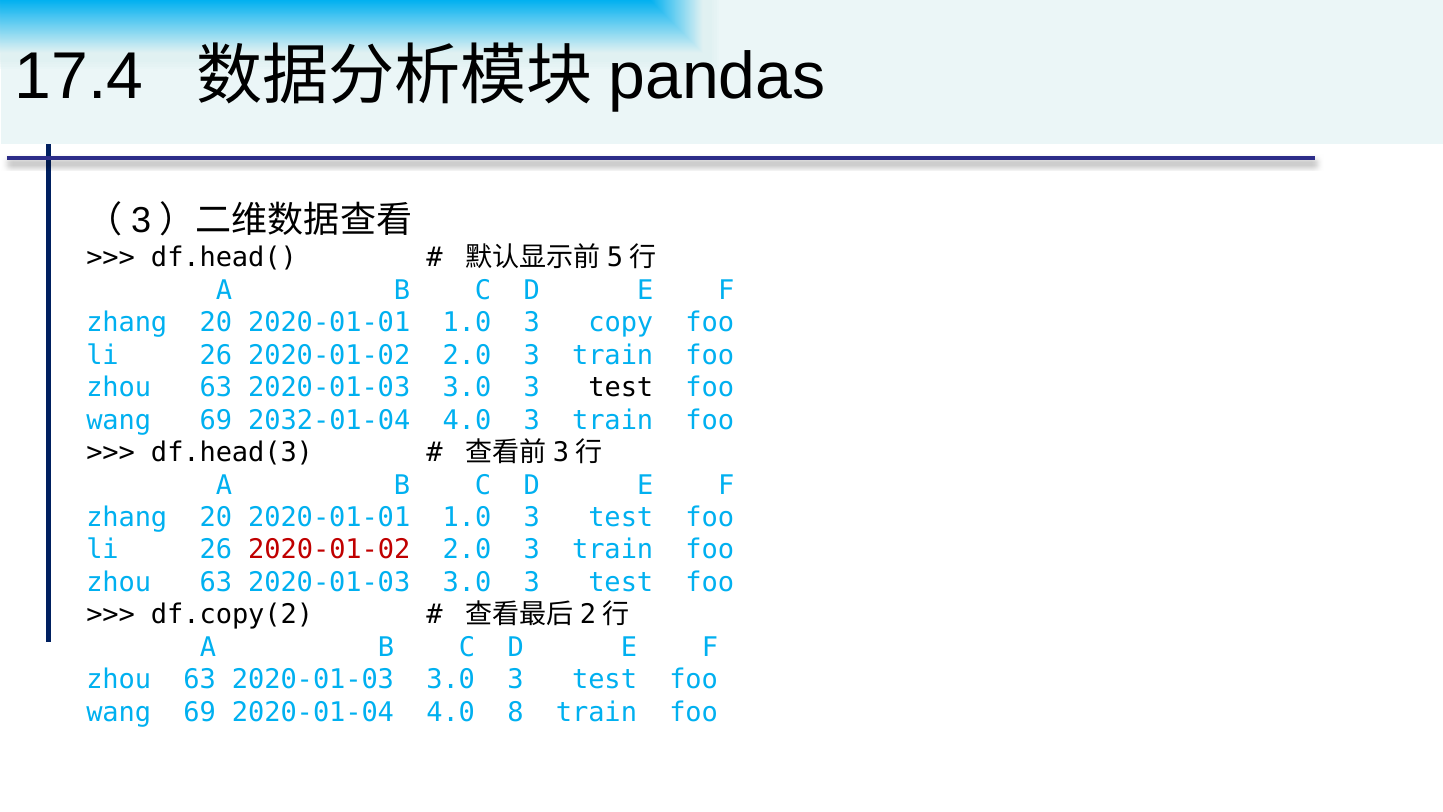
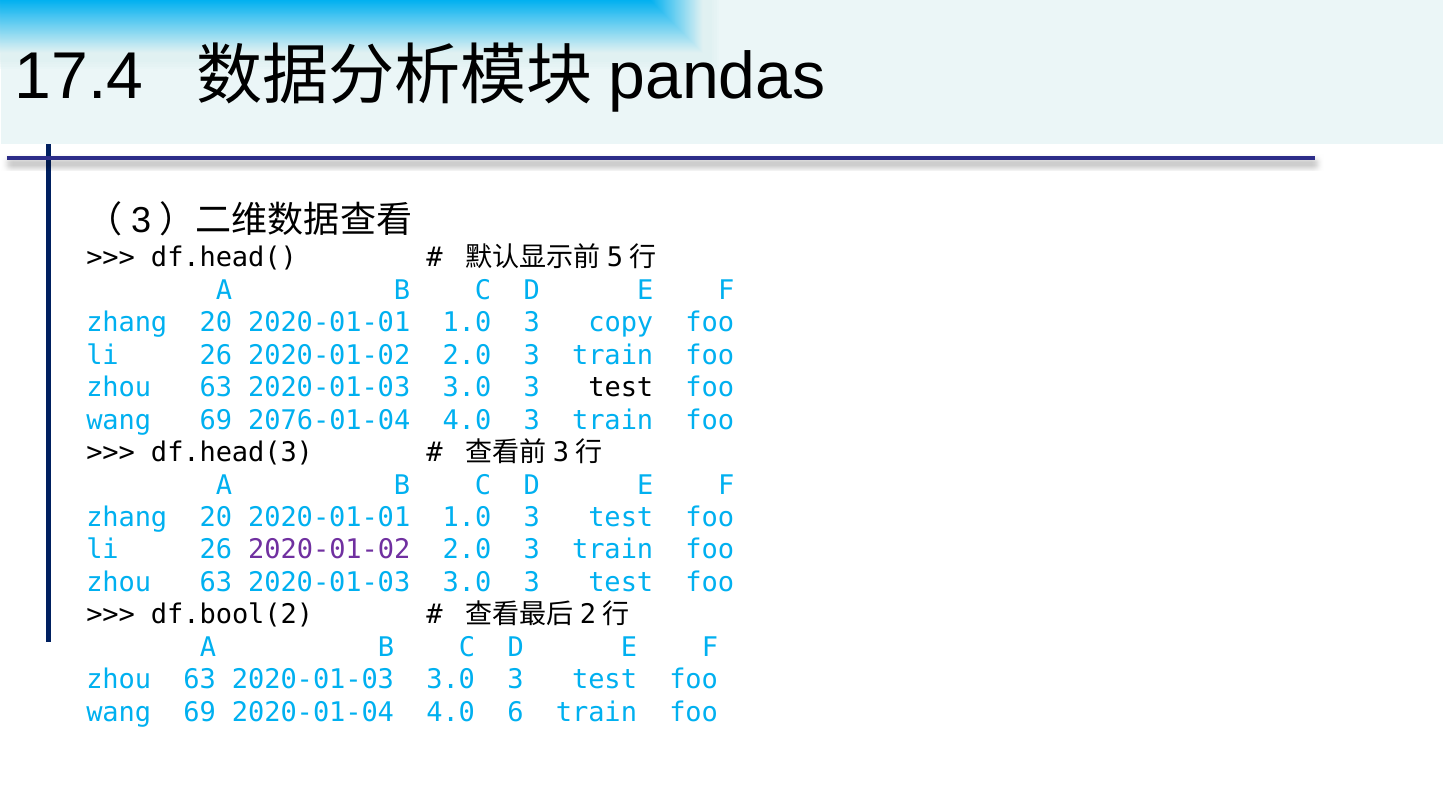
2032-01-04: 2032-01-04 -> 2076-01-04 (329, 420)
2020-01-02 colour: red -> purple (329, 550)
df.copy(2: df.copy(2 -> df.bool(2 (232, 615)
8: 8 -> 6 (516, 712)
